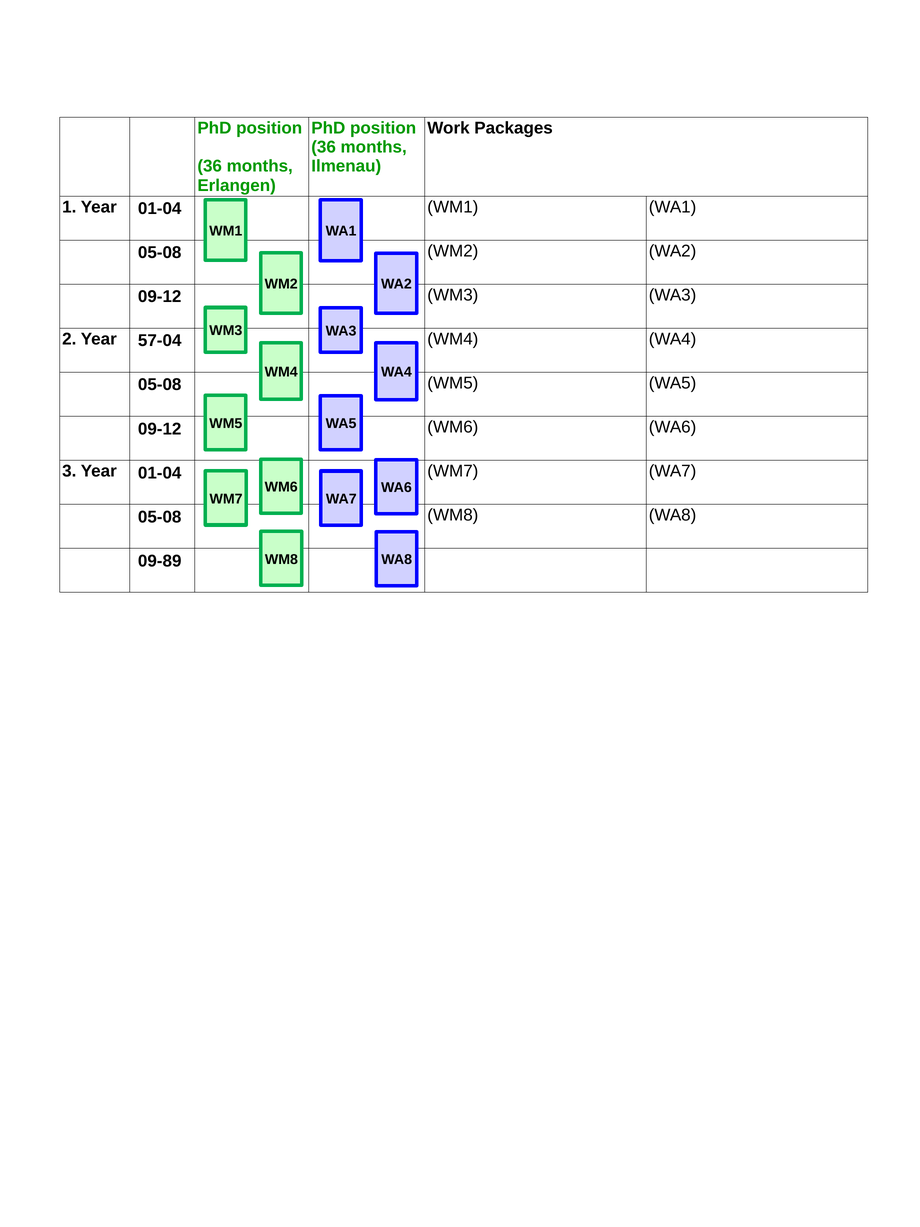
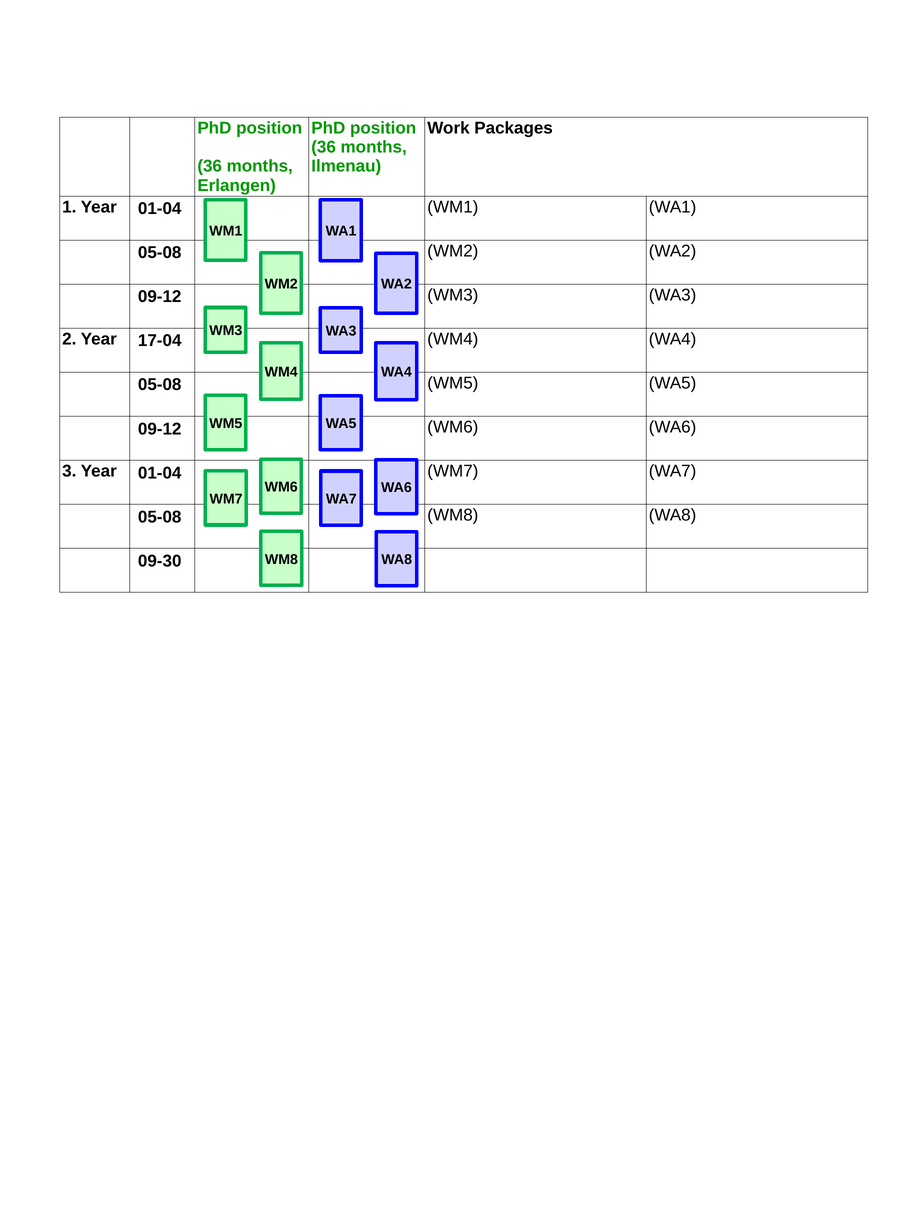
57-04: 57-04 -> 17-04 (160, 341)
09-89: 09-89 -> 09-30 (160, 561)
